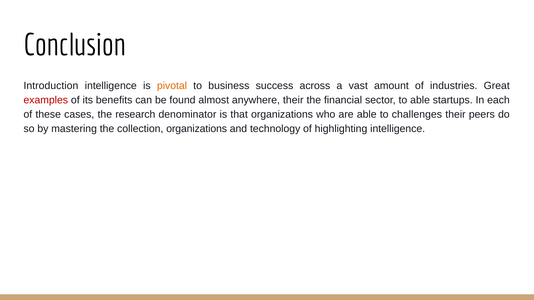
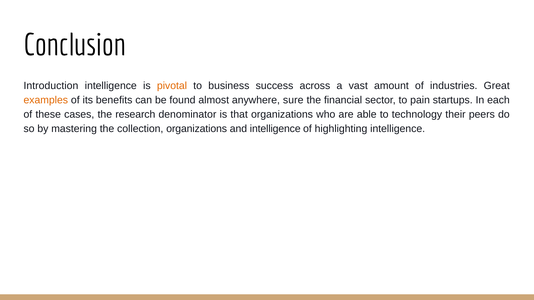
examples colour: red -> orange (46, 100)
anywhere their: their -> sure (293, 100)
to able: able -> pain (420, 100)
challenges: challenges -> technology (417, 114)
and technology: technology -> intelligence (275, 129)
